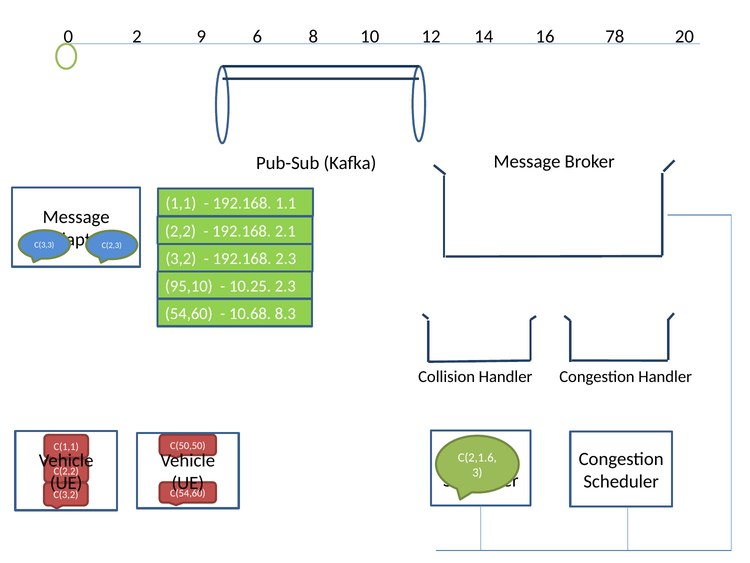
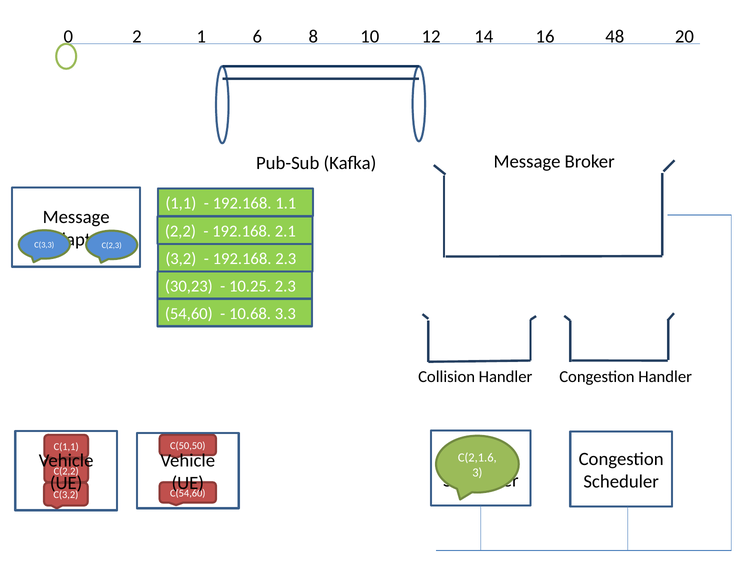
9: 9 -> 1 (201, 37)
78: 78 -> 48 (615, 37)
95,10: 95,10 -> 30,23 (189, 286)
8.3: 8.3 -> 3.3 (285, 313)
